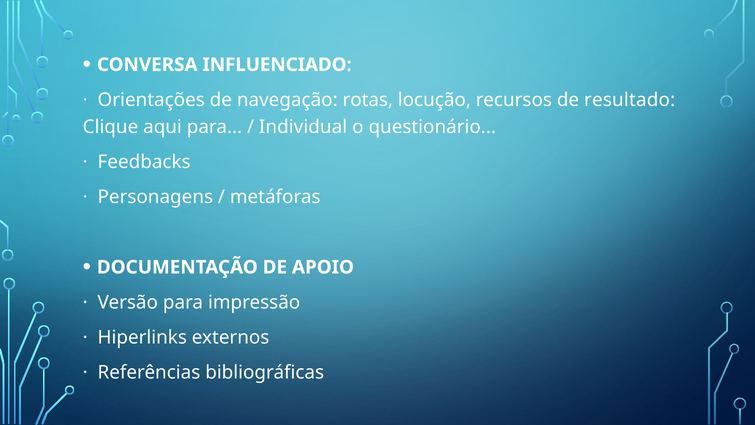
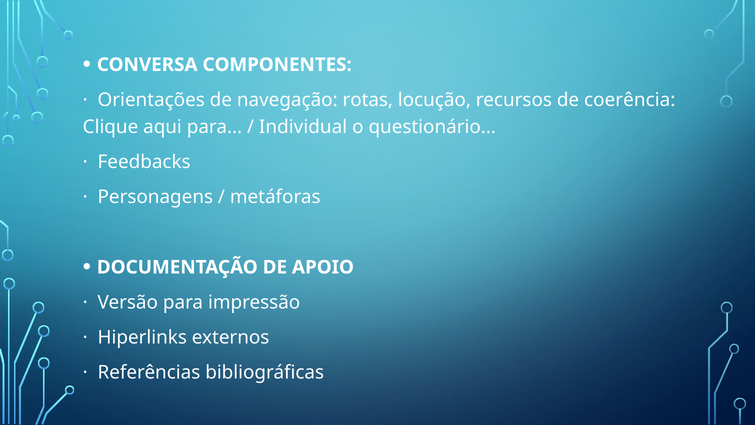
INFLUENCIADO: INFLUENCIADO -> COMPONENTES (277, 65)
resultado: resultado -> coerência (630, 100)
